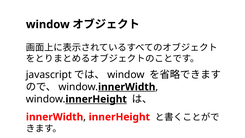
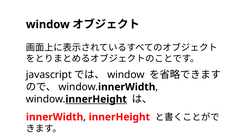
innerWidth underline: present -> none (127, 87)
